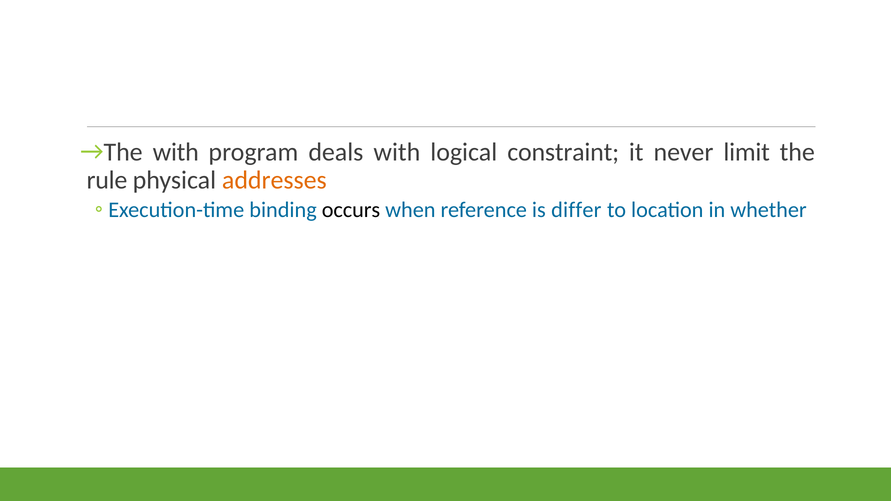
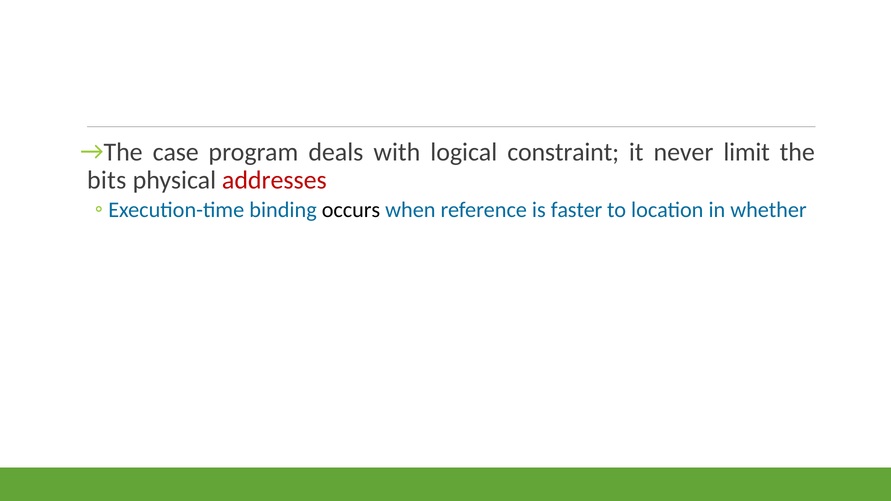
with: with -> case (176, 152)
rule: rule -> bits (107, 180)
addresses colour: orange -> red (274, 180)
differ: differ -> faster (577, 210)
